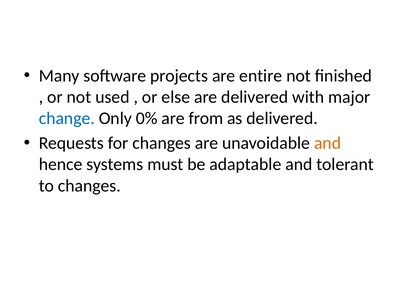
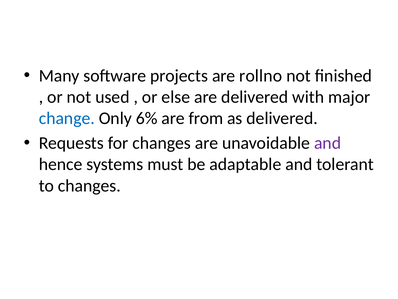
entire: entire -> rollno (261, 76)
0%: 0% -> 6% (147, 118)
and colour: orange -> purple (328, 143)
